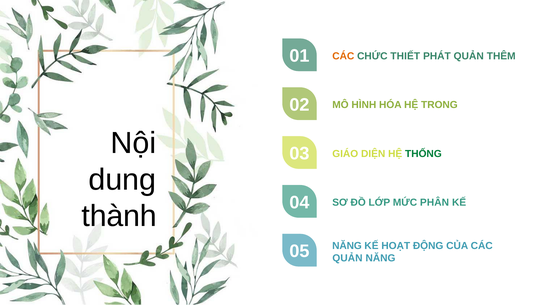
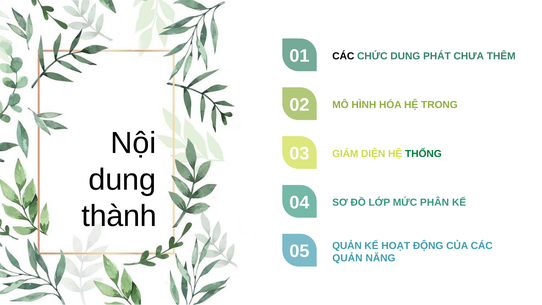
CÁC colour: orange -> black (343, 56)
CHỨC THIẾT: THIẾT -> DUNG (405, 56)
PHÁT QUẢN: QUẢN -> CHƯA (469, 56)
GIÁO: GIÁO -> GIÁM (345, 154)
05 NĂNG: NĂNG -> QUẢN (347, 246)
